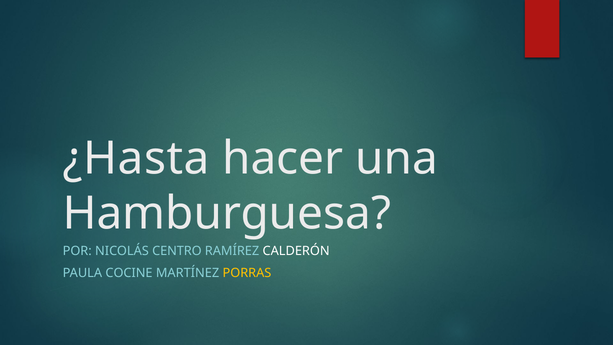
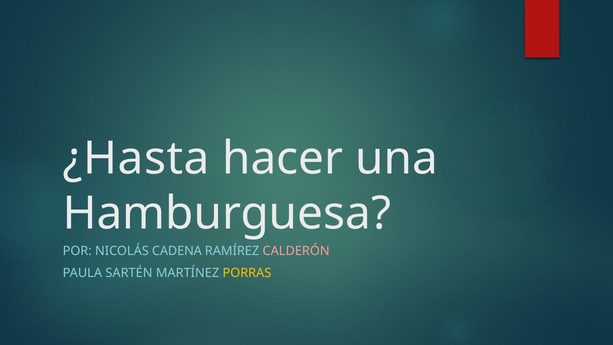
CENTRO: CENTRO -> CADENA (177, 251)
CALDERÓN colour: white -> pink (296, 251)
COCINE: COCINE -> SARTÉN (129, 273)
